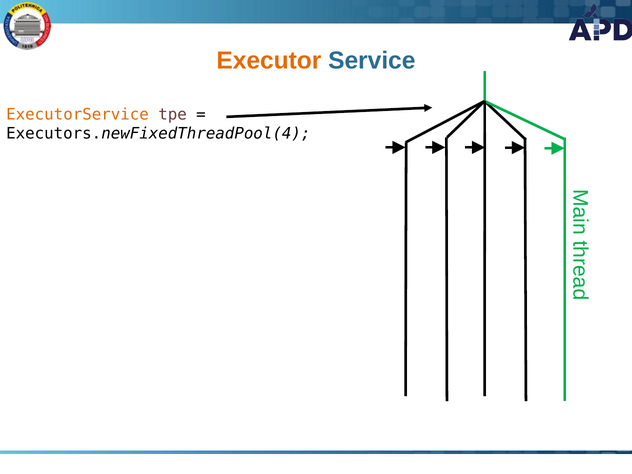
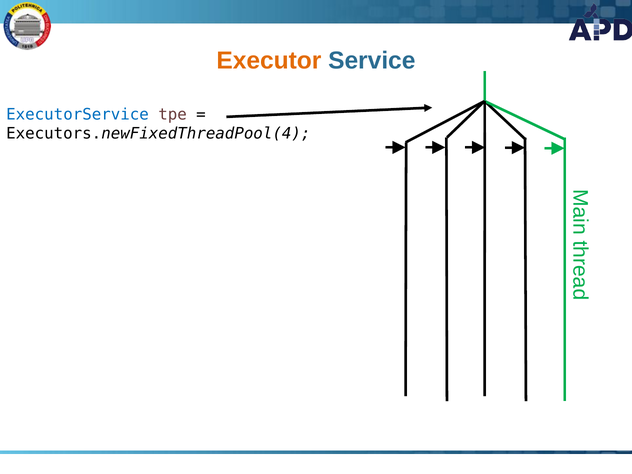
ExecutorService colour: orange -> blue (78, 115)
